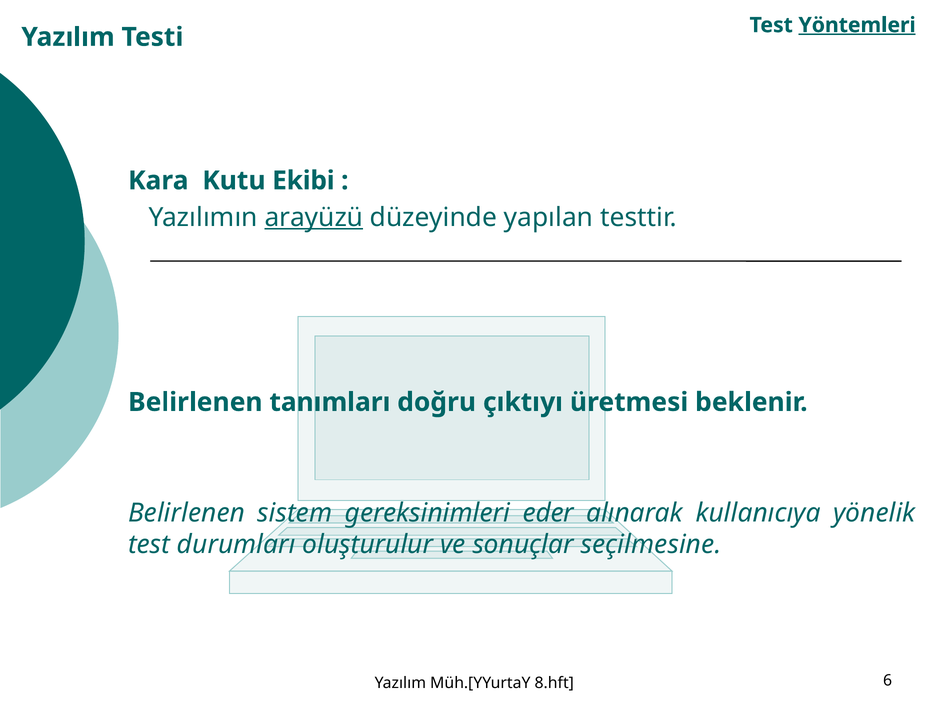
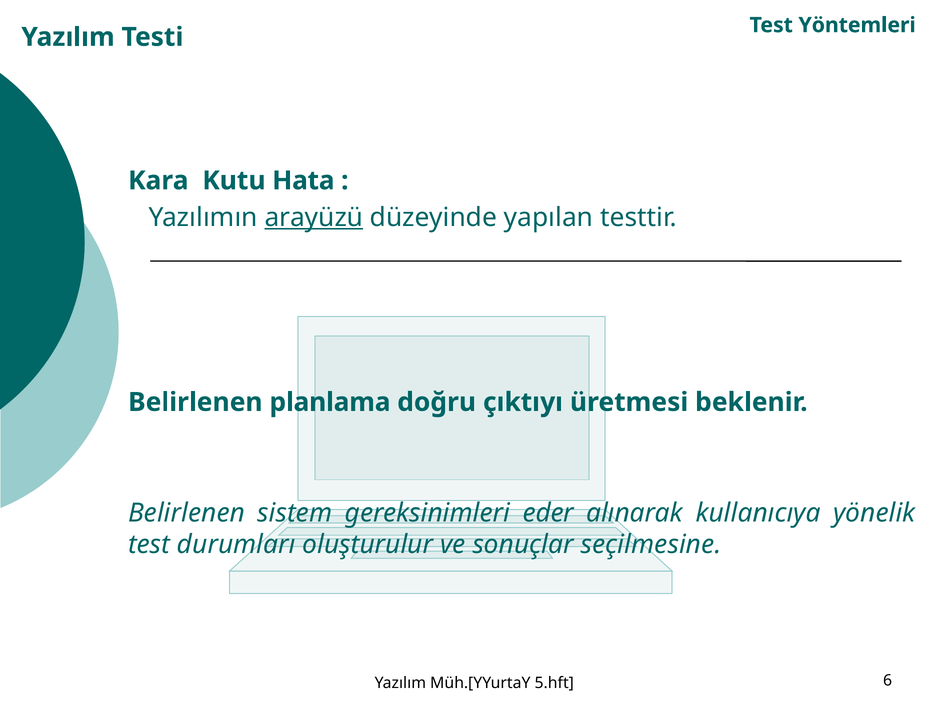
Yöntemleri underline: present -> none (857, 25)
Ekibi: Ekibi -> Hata (303, 181)
tanımları: tanımları -> planlama (330, 402)
8.hft: 8.hft -> 5.hft (554, 683)
